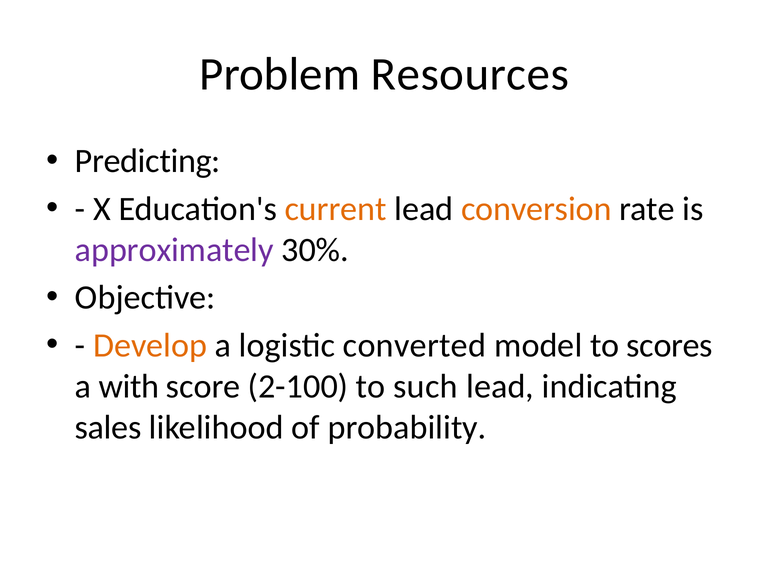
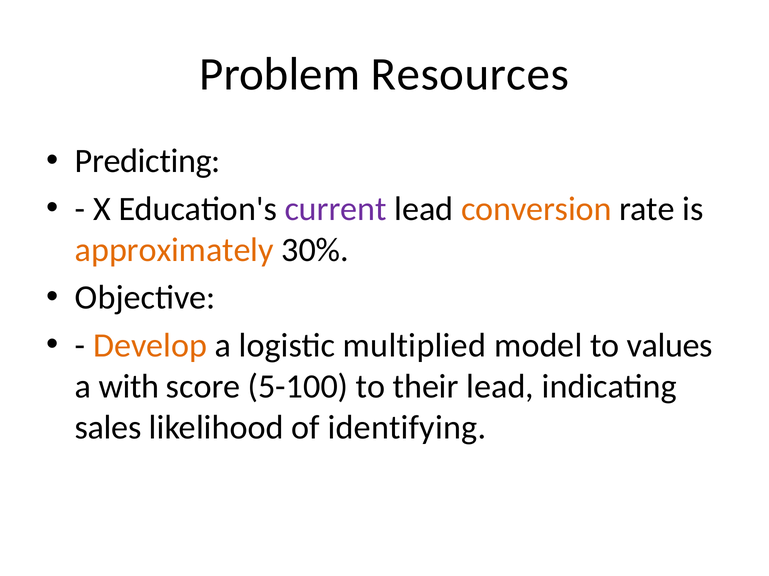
current colour: orange -> purple (336, 209)
approximately colour: purple -> orange (174, 250)
converted: converted -> multiplied (415, 346)
scores: scores -> values (670, 346)
2-100: 2-100 -> 5-100 (298, 387)
such: such -> their (426, 387)
probability: probability -> identifying (407, 428)
